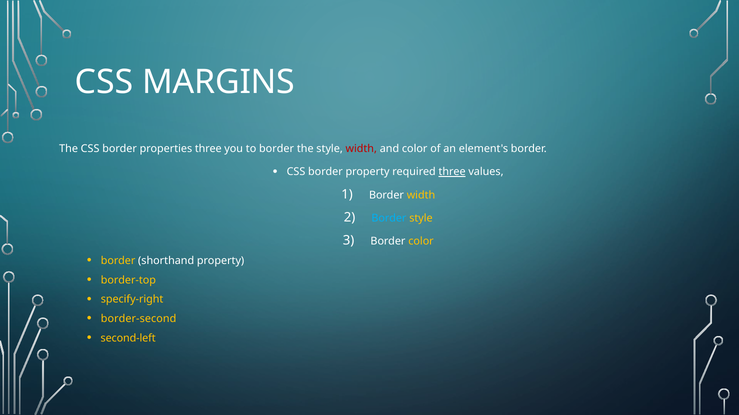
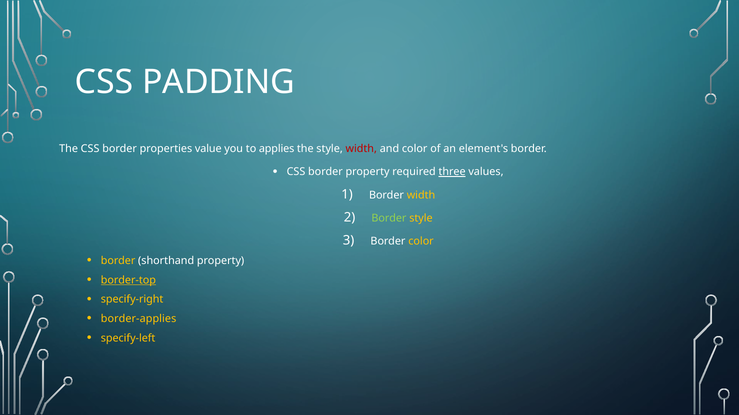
MARGINS: MARGINS -> PADDING (219, 82)
properties three: three -> value (208, 149)
to border: border -> applies (277, 149)
Border colour: light blue -> light green (389, 219)
border-top underline: none -> present (128, 281)
border-second: border-second -> border-applies (139, 319)
second-left: second-left -> specify-left (128, 339)
